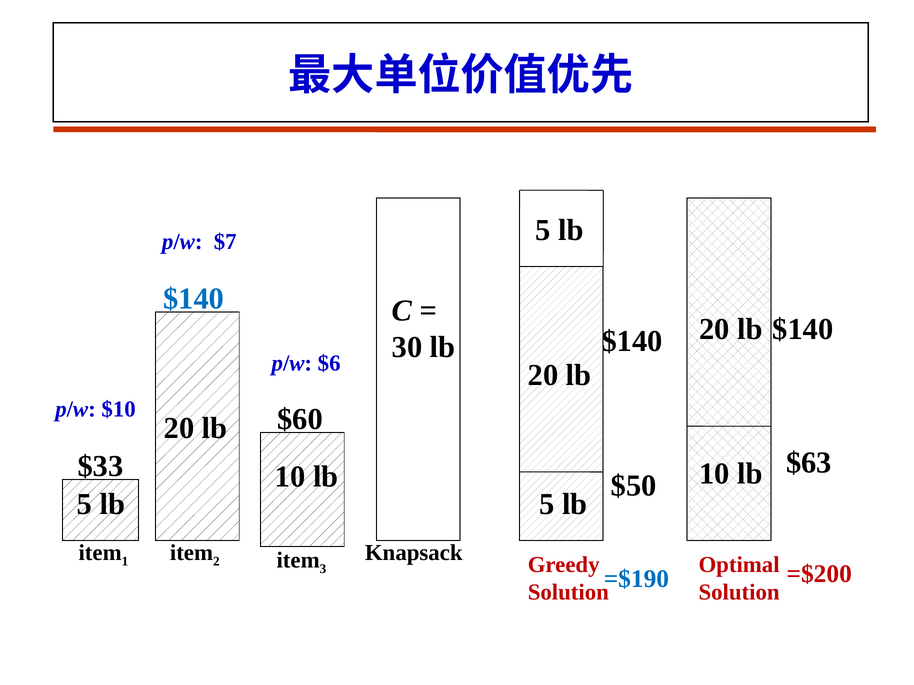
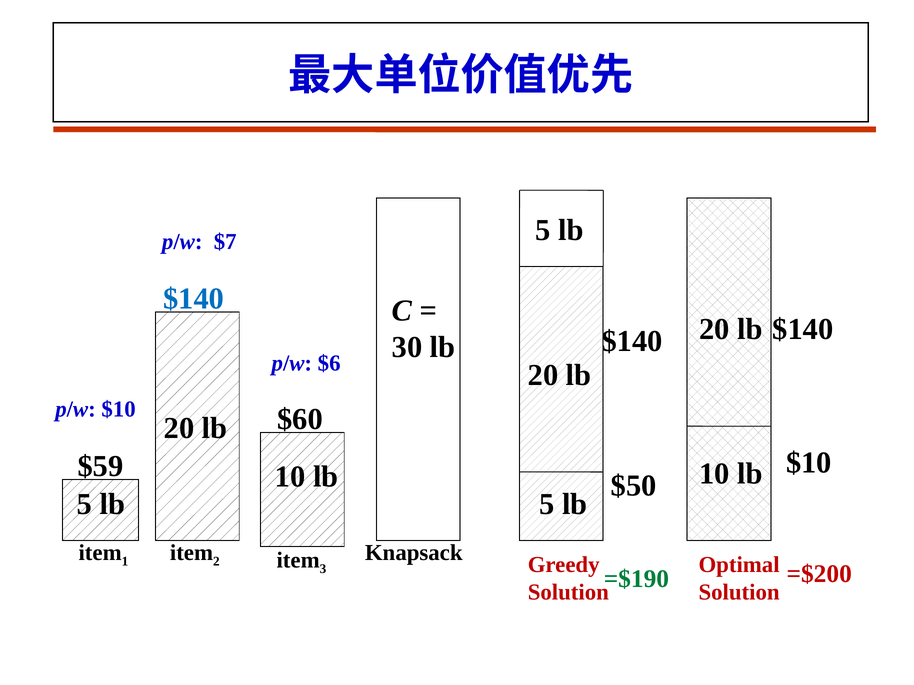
$63: $63 -> $10 (809, 463)
$33: $33 -> $59 (101, 467)
=$190 colour: blue -> green (636, 579)
